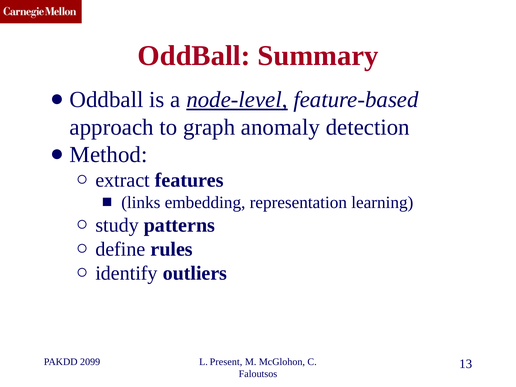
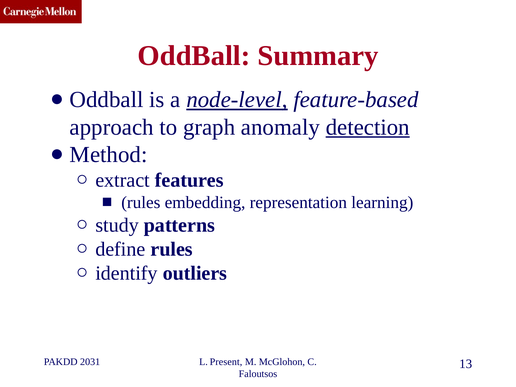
detection underline: none -> present (368, 127)
links: links -> rules (141, 202)
2099: 2099 -> 2031 (90, 362)
